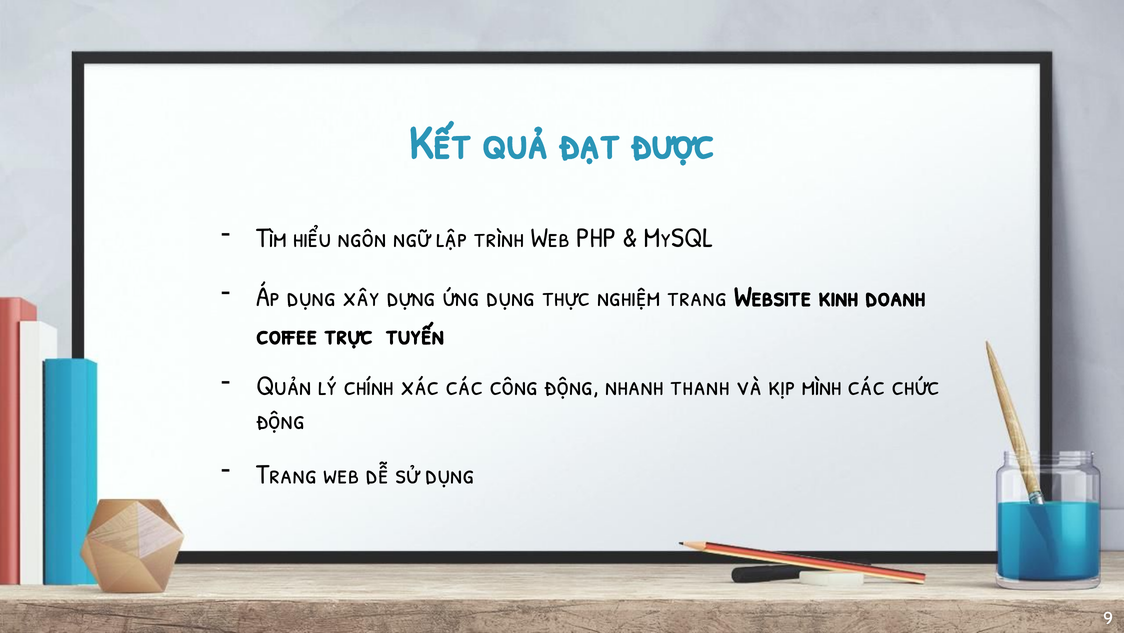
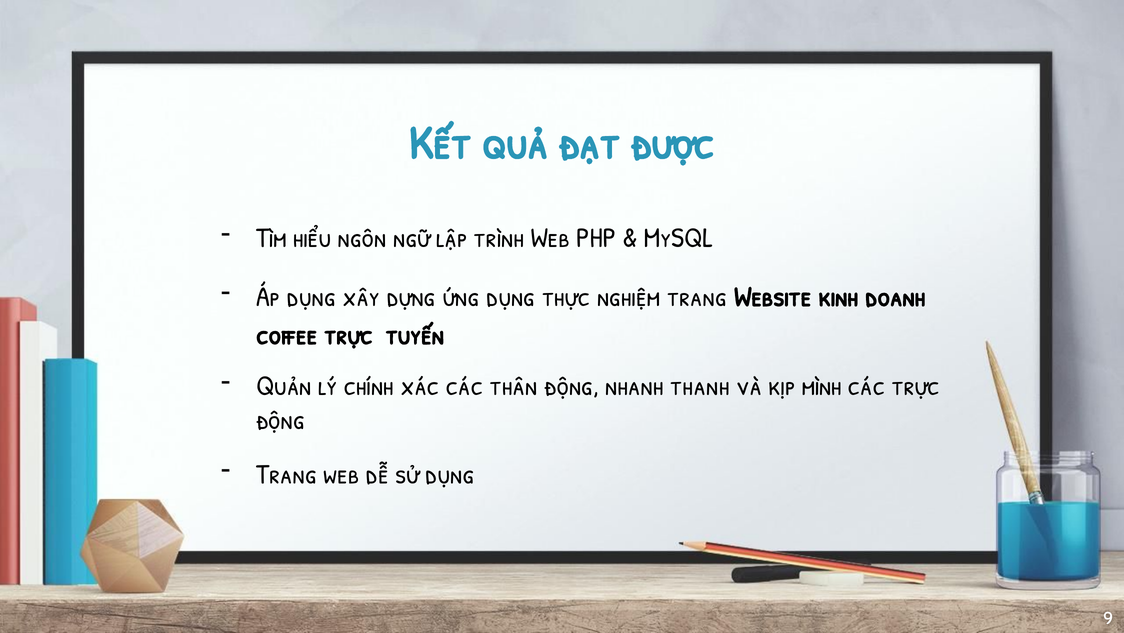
công: công -> thân (514, 386)
các chức: chức -> trực (916, 386)
